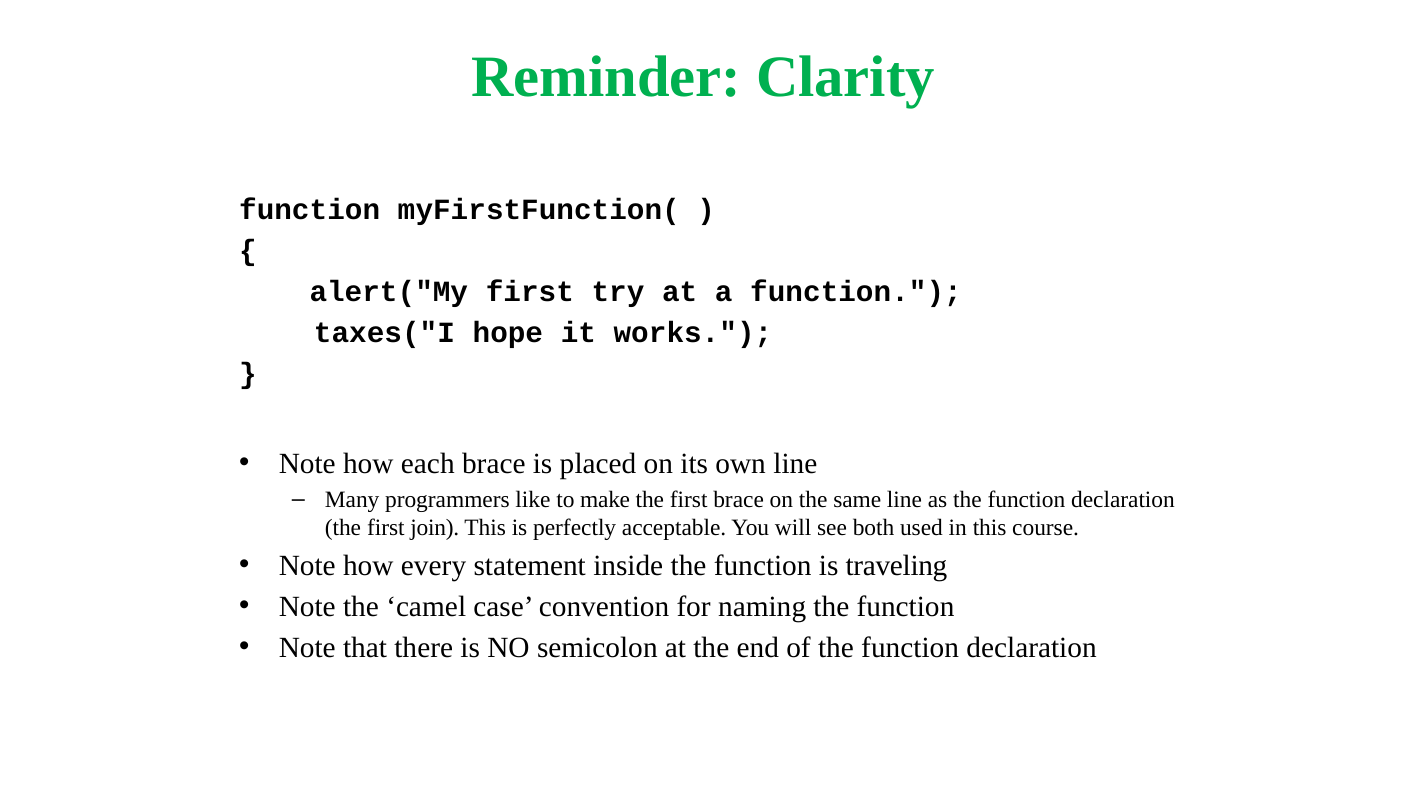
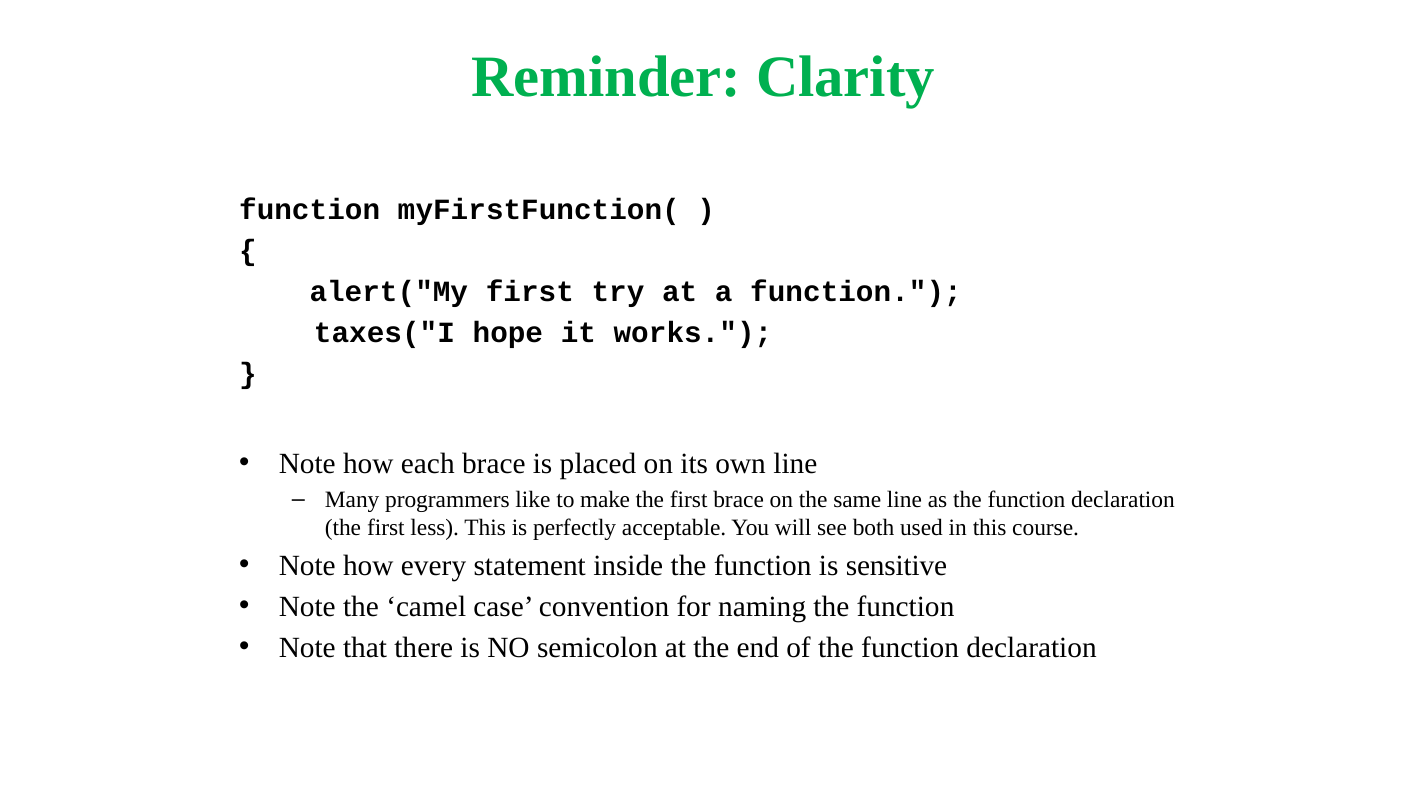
join: join -> less (435, 528)
traveling: traveling -> sensitive (896, 566)
